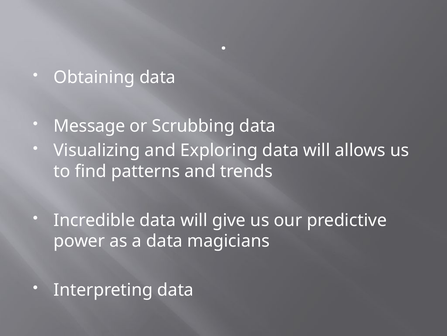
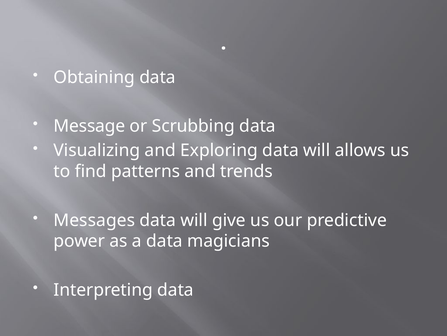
Incredible: Incredible -> Messages (94, 220)
